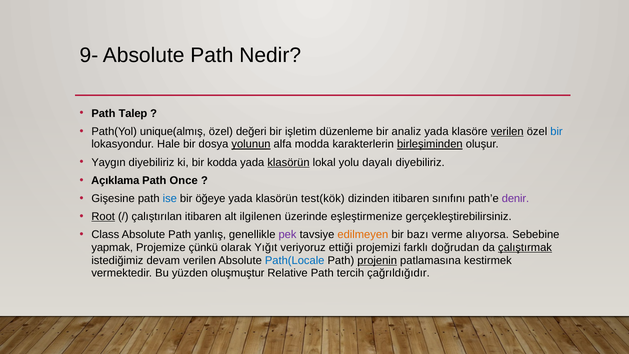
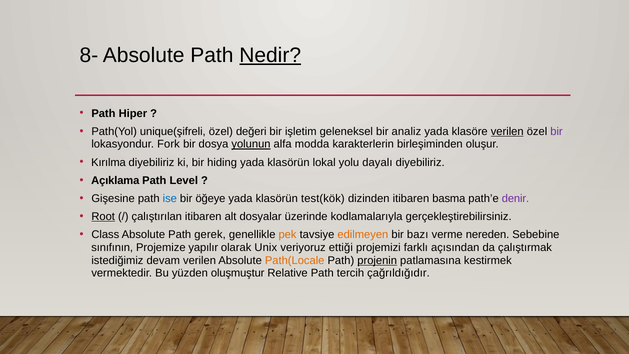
9-: 9- -> 8- (89, 55)
Nedir underline: none -> present (270, 55)
Talep: Talep -> Hiper (133, 113)
unique(almış: unique(almış -> unique(şifreli (173, 131)
düzenleme: düzenleme -> geleneksel (346, 131)
bir colour: blue -> purple (557, 131)
Hale: Hale -> Fork (168, 144)
birleşiminden underline: present -> none (430, 144)
Yaygın: Yaygın -> Kırılma (108, 162)
kodda: kodda -> hiding (222, 162)
klasörün underline: present -> none (288, 162)
Once: Once -> Level (184, 180)
sınıfını: sınıfını -> basma (449, 198)
ilgilenen: ilgilenen -> dosyalar (261, 216)
eşleştirmenize: eşleştirmenize -> kodlamalarıyla (367, 216)
yanlış: yanlış -> gerek (210, 235)
pek colour: purple -> orange (288, 235)
alıyorsa: alıyorsa -> nereden (488, 235)
yapmak: yapmak -> sınıfının (112, 247)
çünkü: çünkü -> yapılır (203, 247)
Yığıt: Yığıt -> Unix (266, 247)
doğrudan: doğrudan -> açısından (455, 247)
çalıştırmak underline: present -> none (525, 247)
Path(Locale colour: blue -> orange (295, 260)
